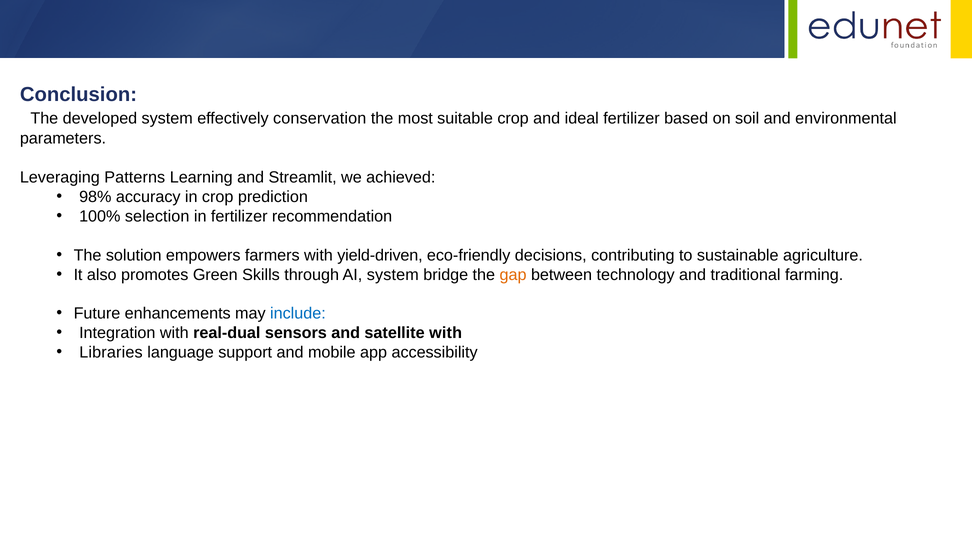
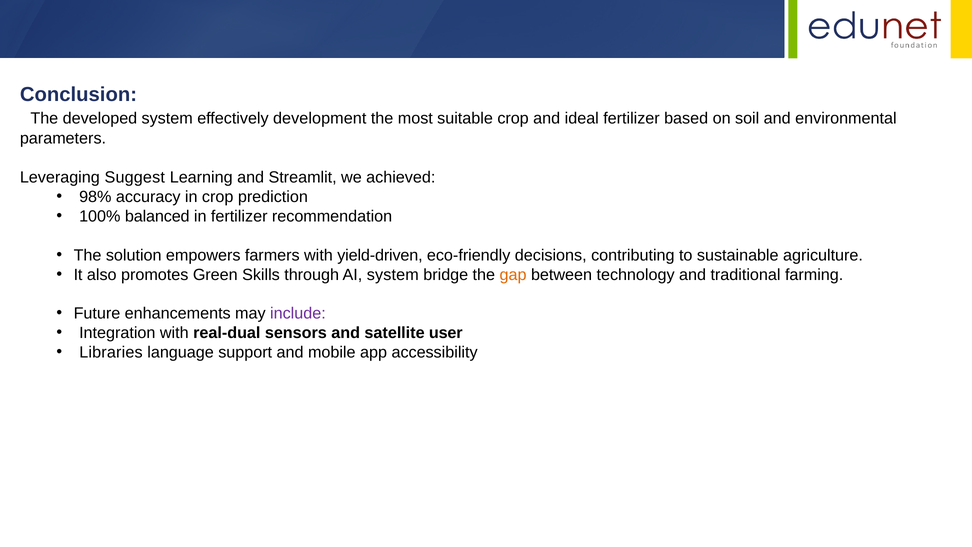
conservation: conservation -> development (320, 119)
Patterns: Patterns -> Suggest (135, 177)
selection: selection -> balanced (157, 216)
include colour: blue -> purple (298, 313)
satellite with: with -> user (446, 333)
